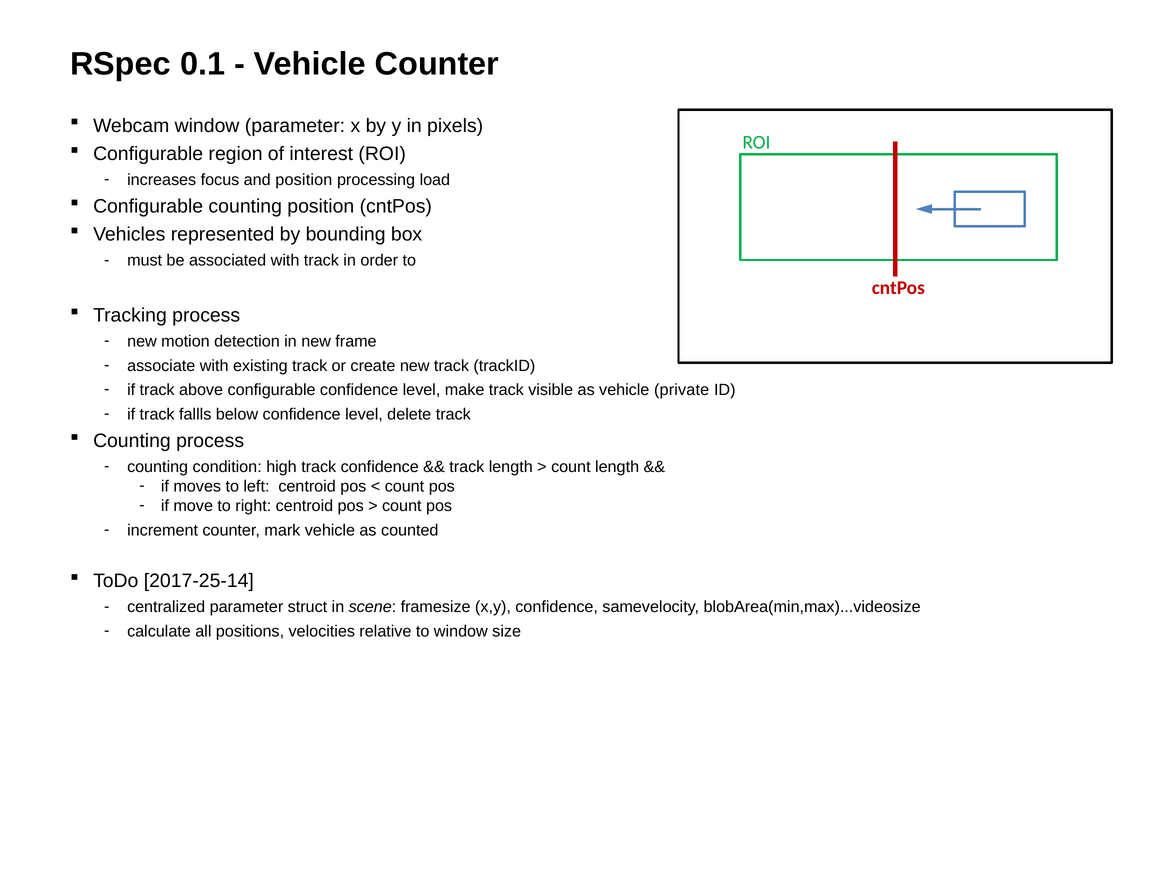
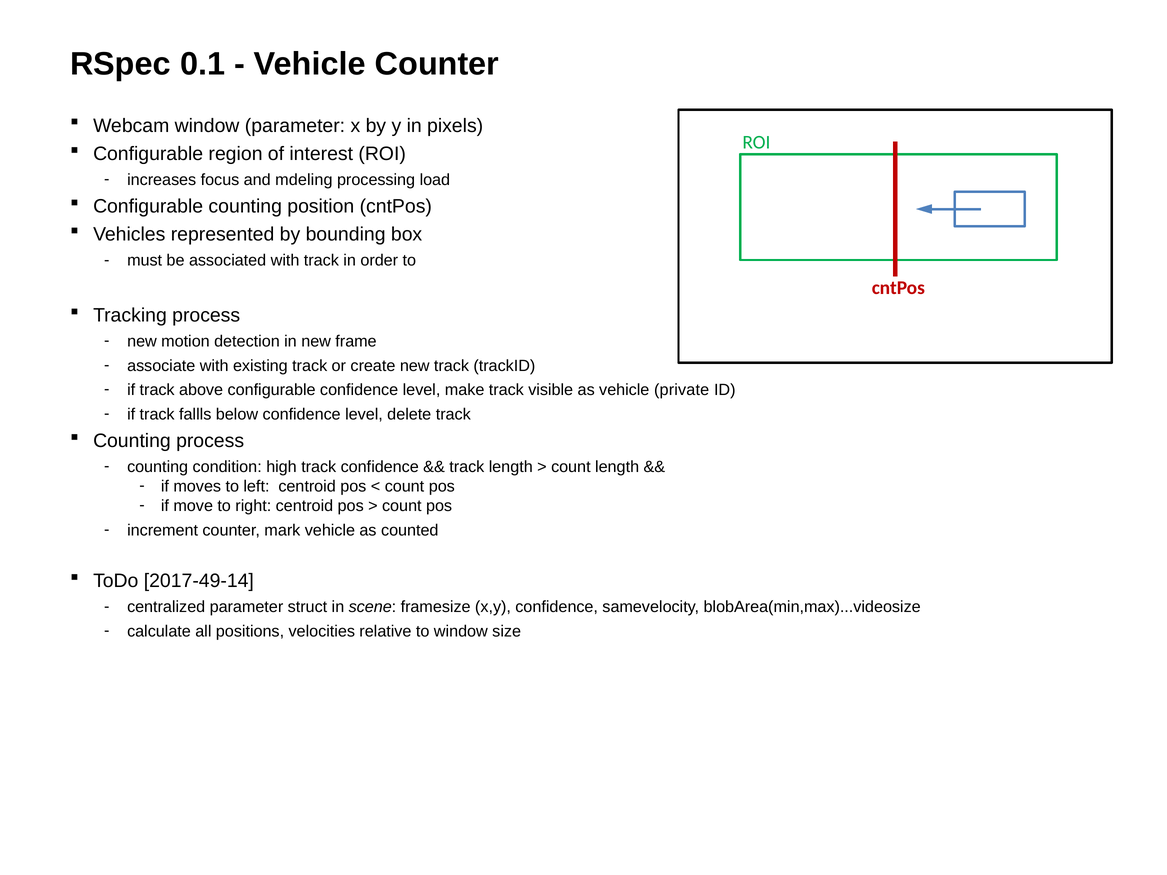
and position: position -> mdeling (304, 180)
2017-25-14: 2017-25-14 -> 2017-49-14 (199, 581)
